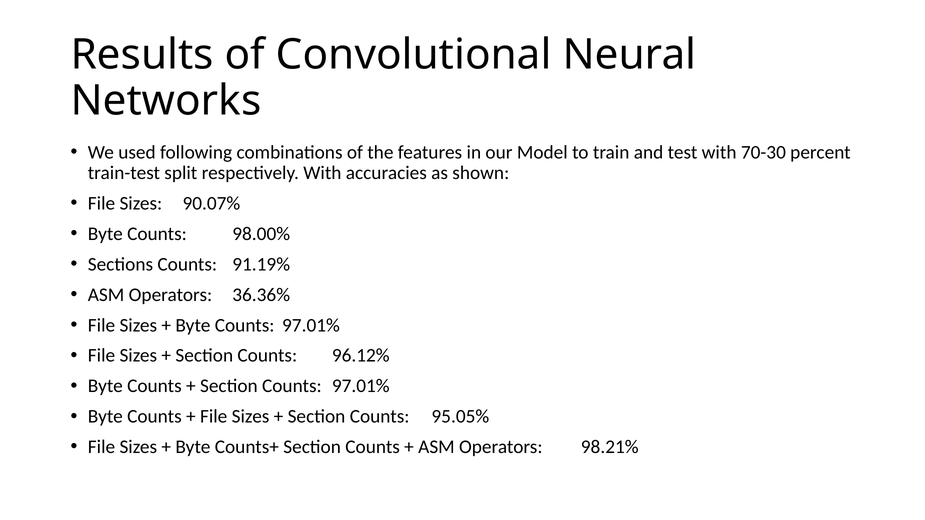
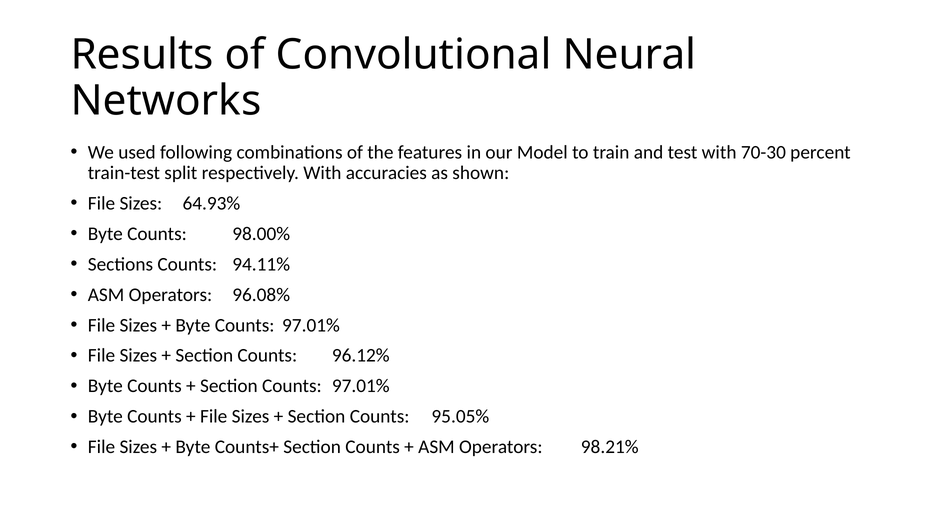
90.07%: 90.07% -> 64.93% (211, 204)
91.19%: 91.19% -> 94.11% (261, 264)
36.36%: 36.36% -> 96.08% (261, 295)
